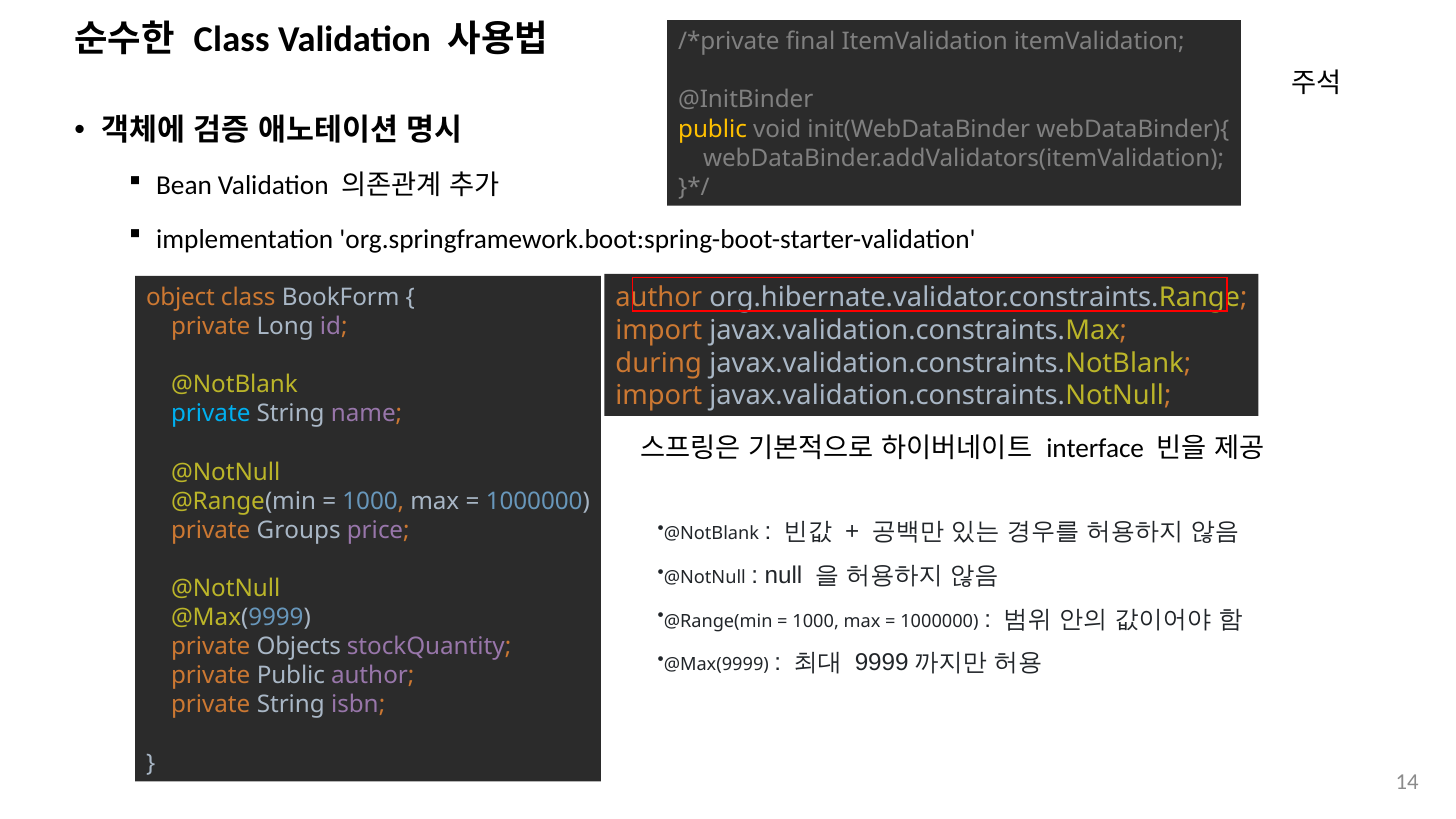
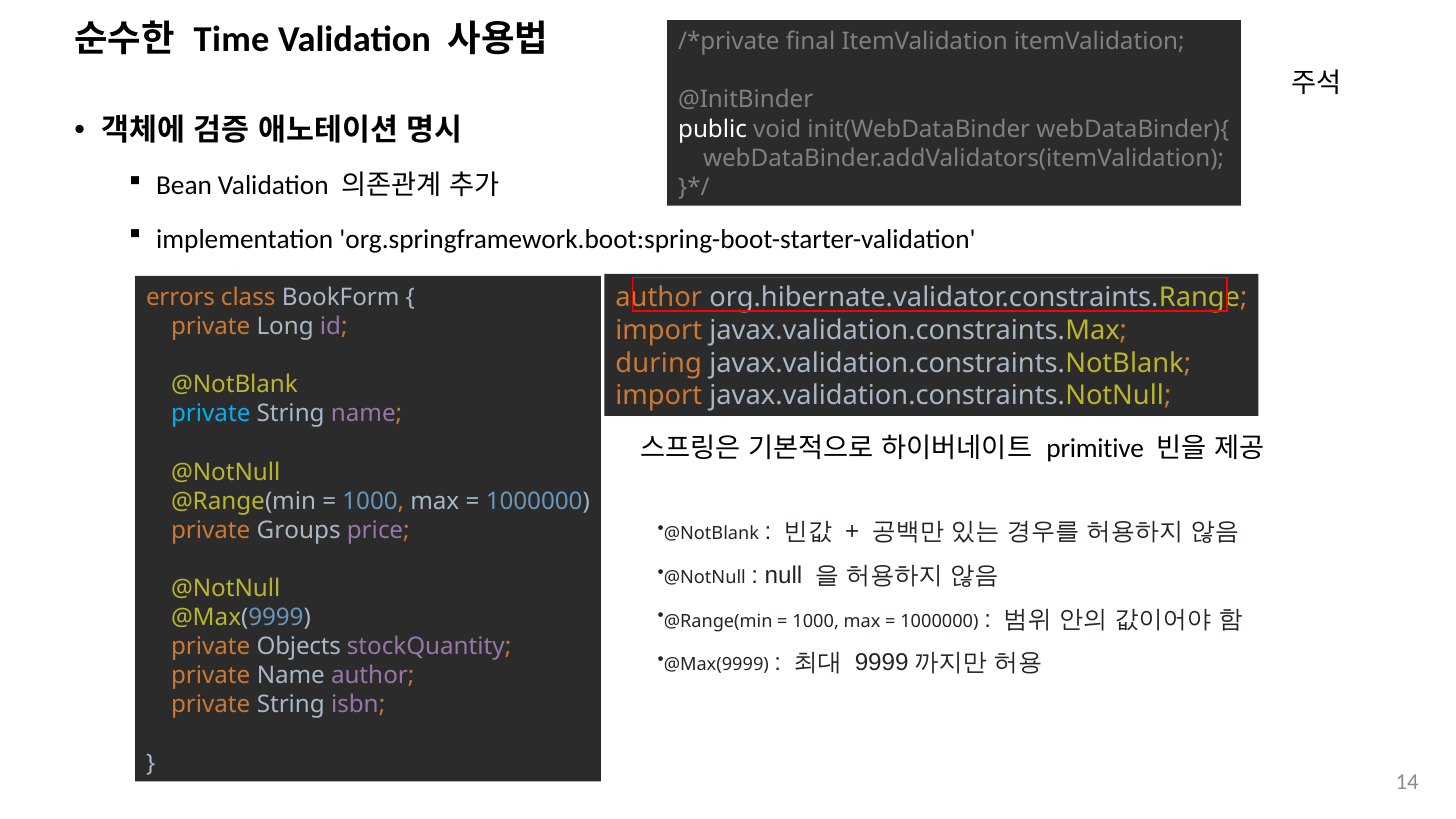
Class: Class -> Time (232, 39)
public colour: yellow -> white (713, 129)
object: object -> errors (180, 297)
interface: interface -> primitive (1095, 448)
private Public: Public -> Name (291, 676)
